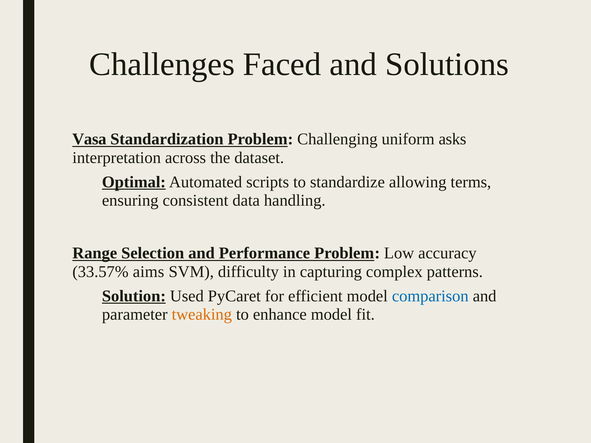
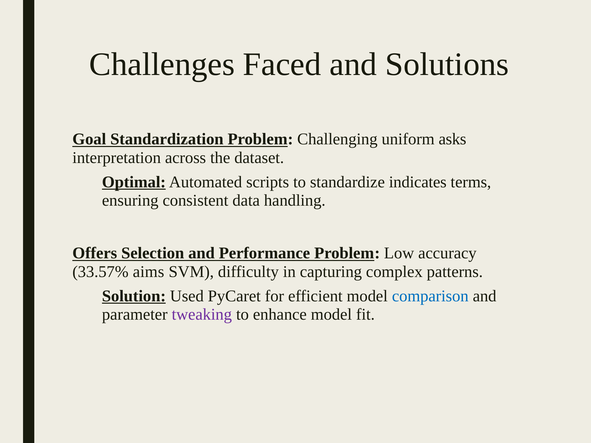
Vasa: Vasa -> Goal (89, 139)
allowing: allowing -> indicates (418, 182)
Range: Range -> Offers (95, 253)
tweaking colour: orange -> purple (202, 315)
